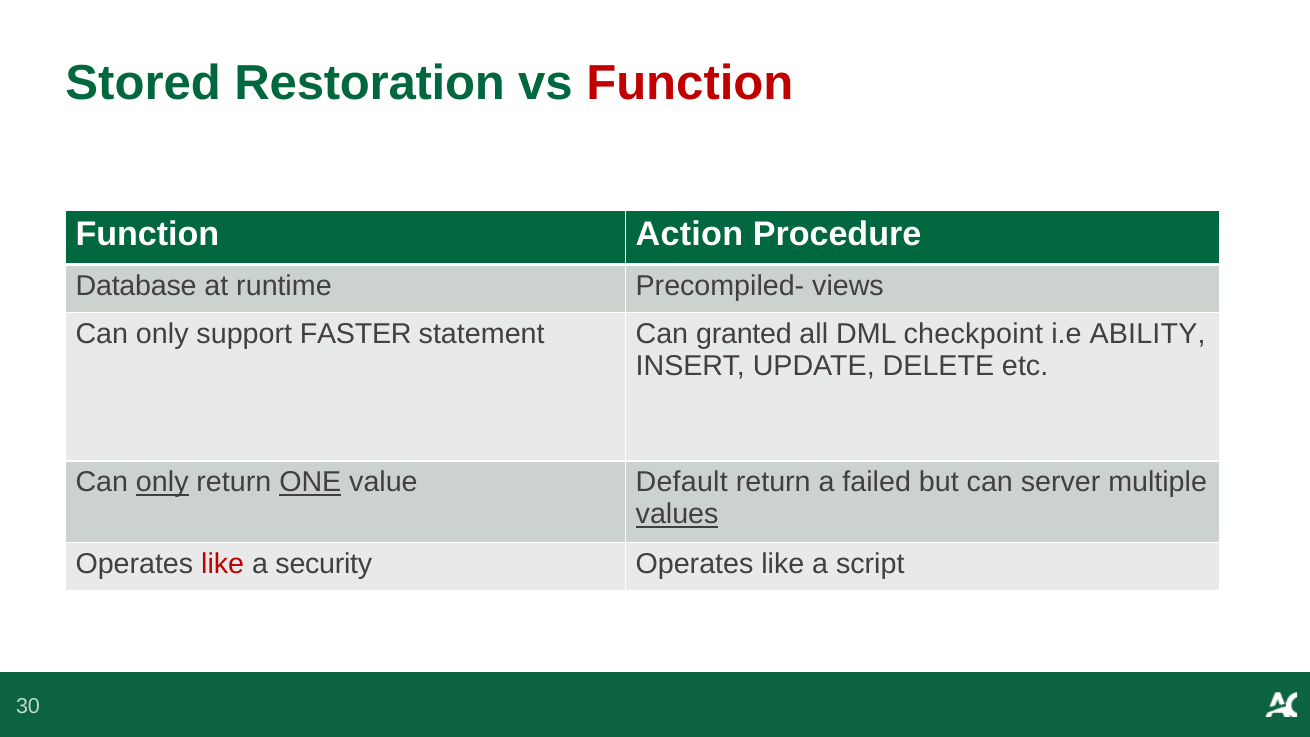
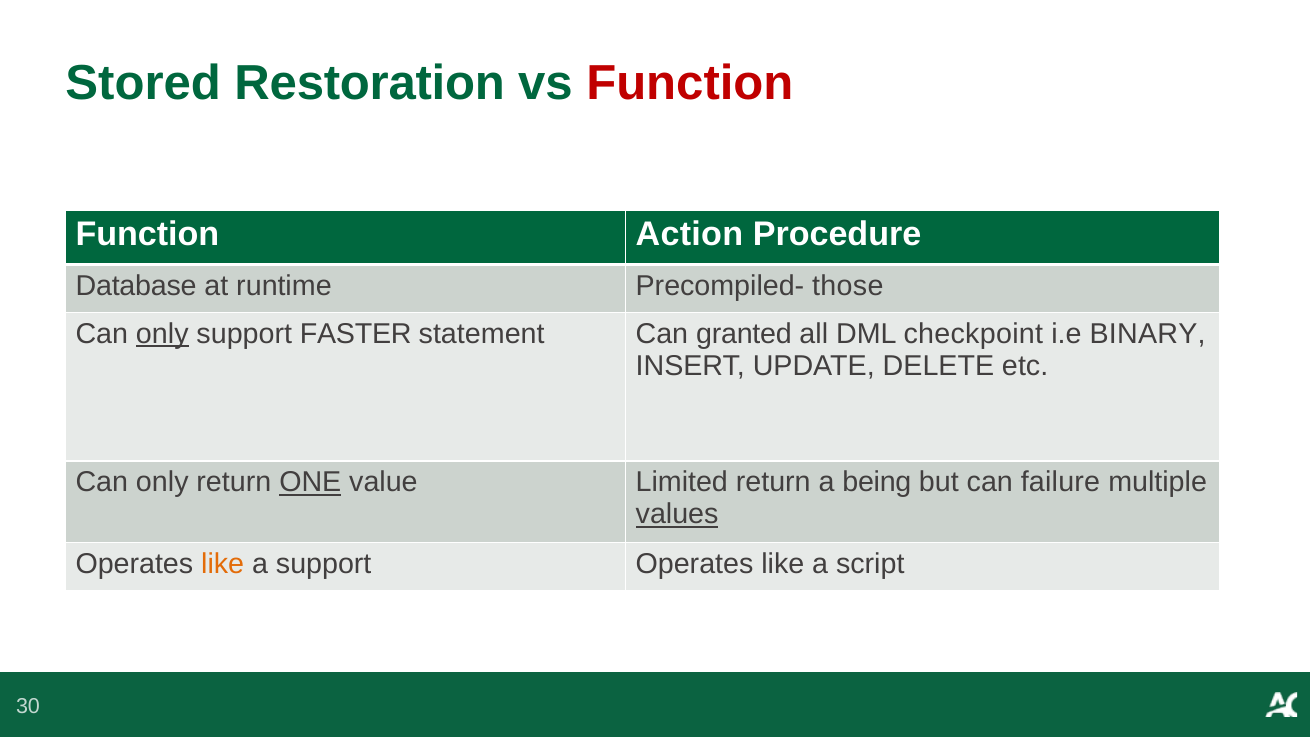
views: views -> those (848, 286)
only underline: none -> present (162, 334)
ABILITY: ABILITY -> BINARY (1148, 334)
only underline: present -> none (162, 482)
Default: Default -> Limited (682, 482)
failed: failed -> being (877, 482)
server: server -> failure (1060, 482)
like colour: red -> orange (223, 564)
a security: security -> support (324, 564)
